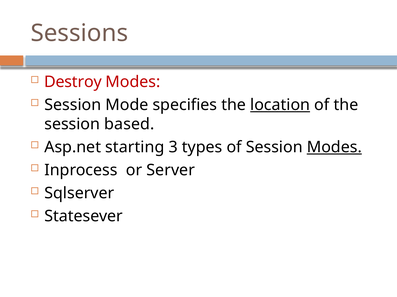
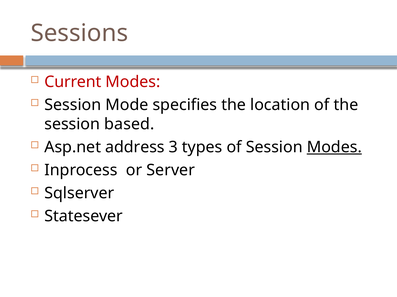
Destroy: Destroy -> Current (73, 82)
location underline: present -> none (280, 105)
starting: starting -> address (135, 148)
